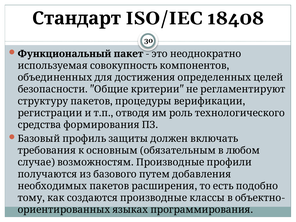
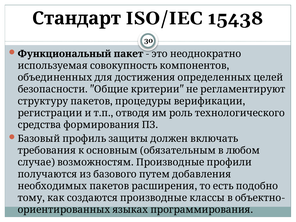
18408: 18408 -> 15438 (235, 18)
